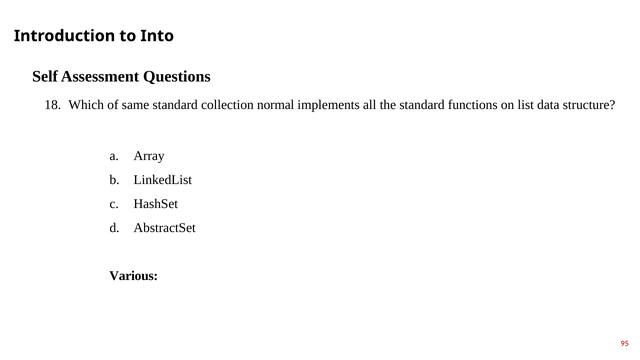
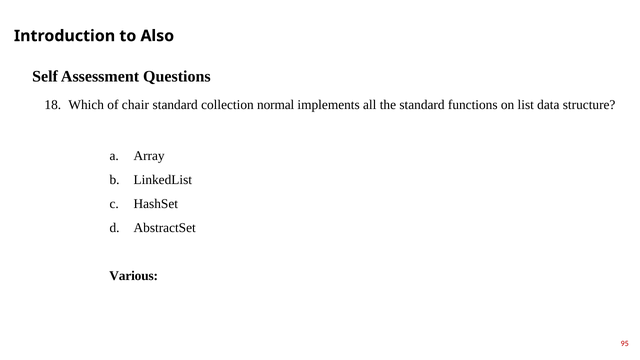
Into: Into -> Also (157, 36)
same: same -> chair (135, 105)
